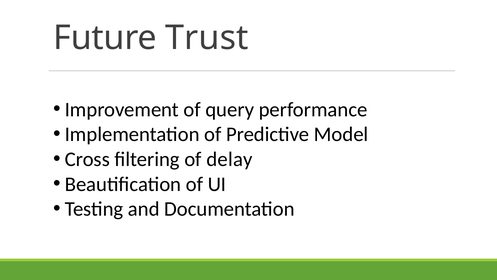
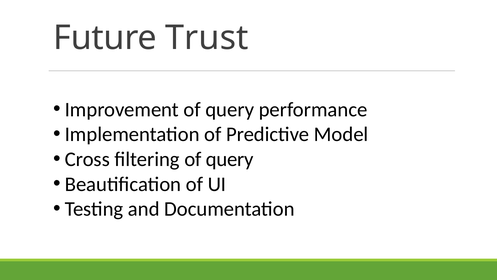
filtering of delay: delay -> query (230, 159)
